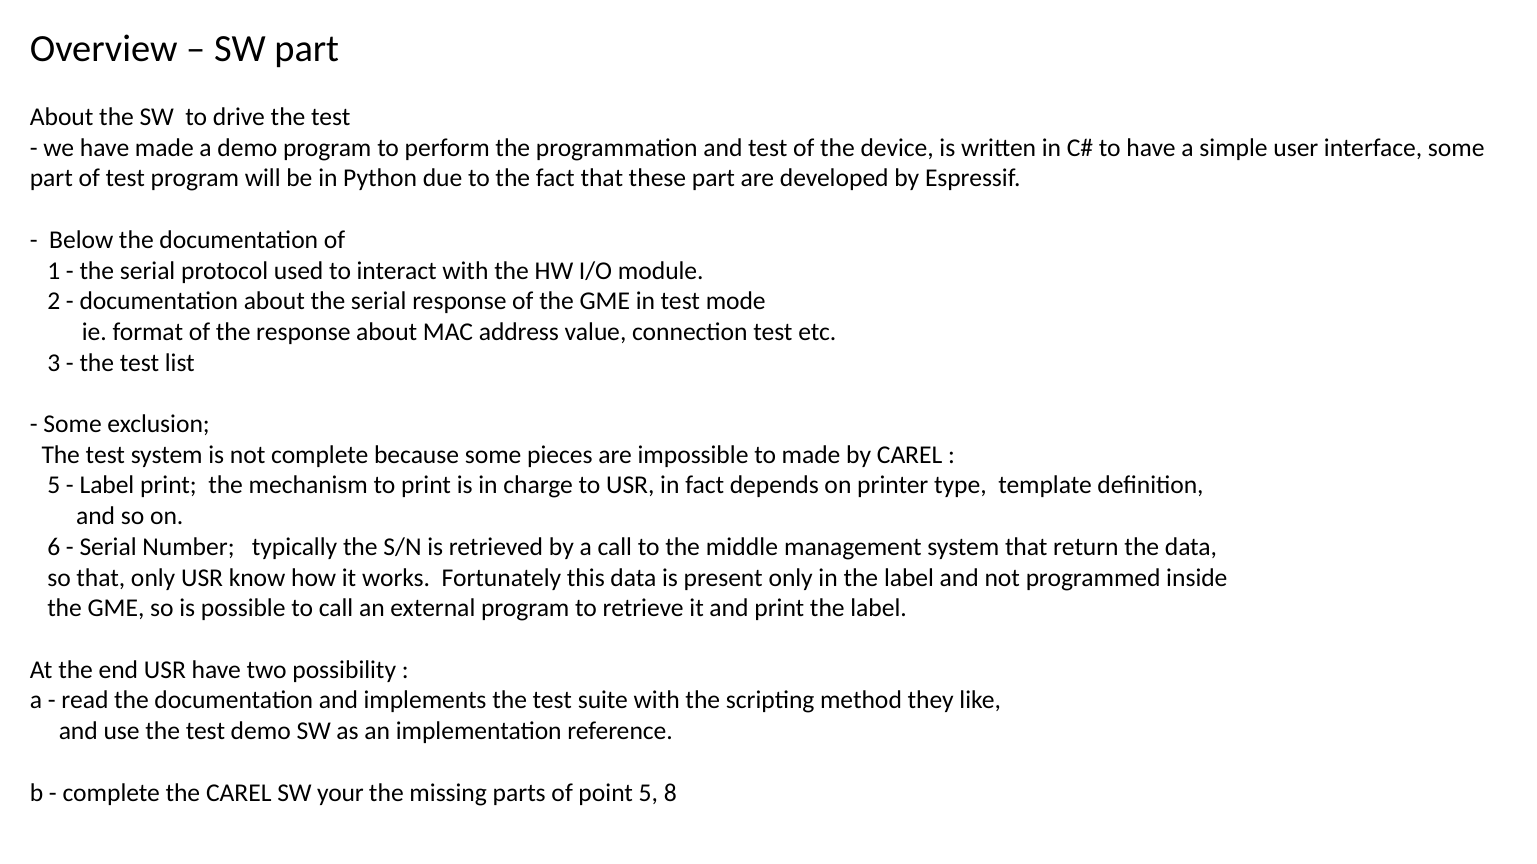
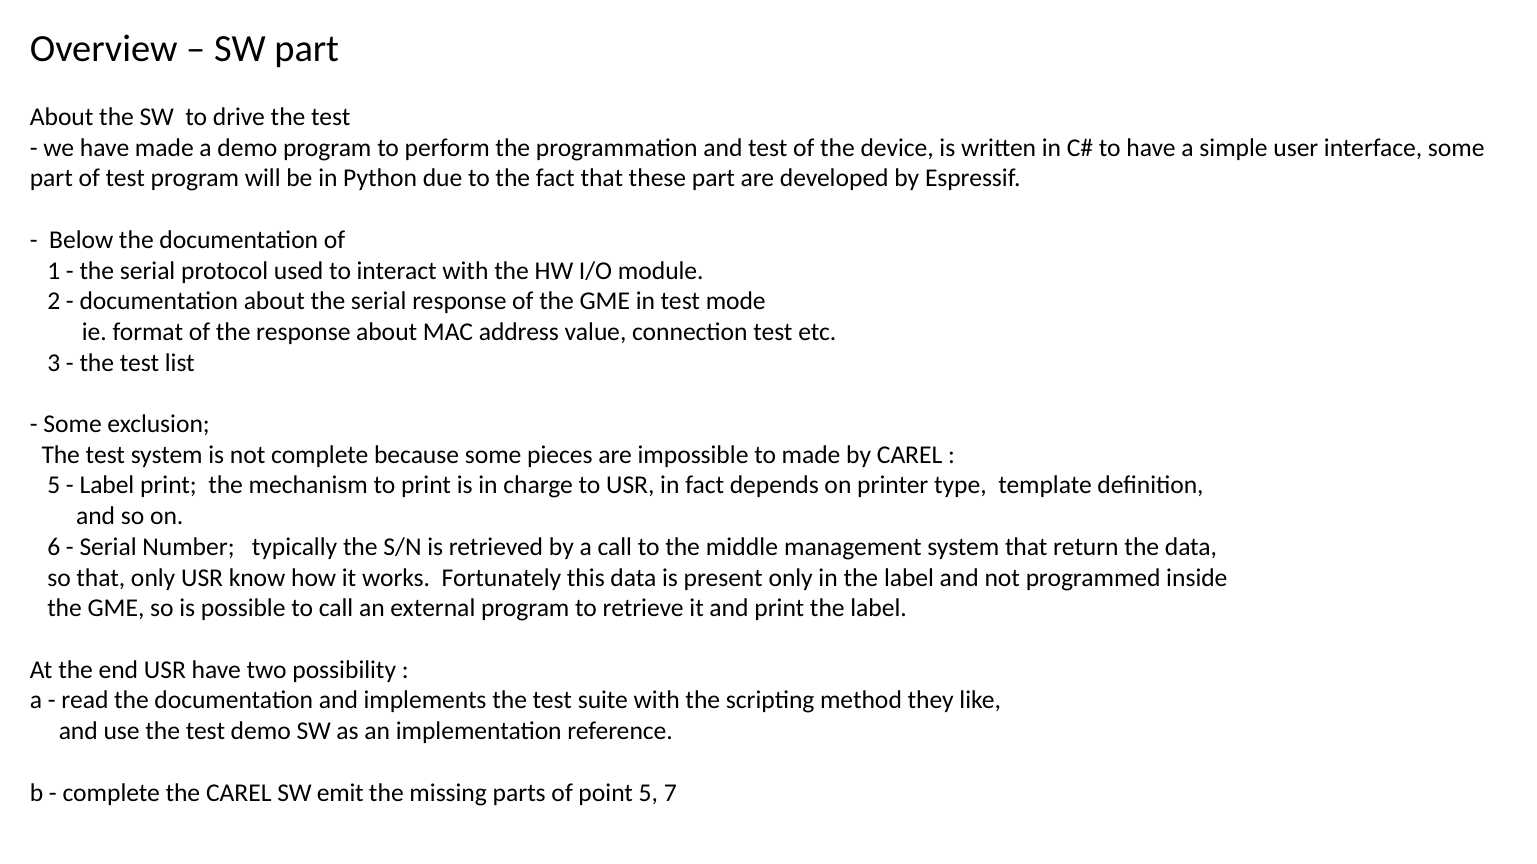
your: your -> emit (340, 793)
8: 8 -> 7 (670, 793)
